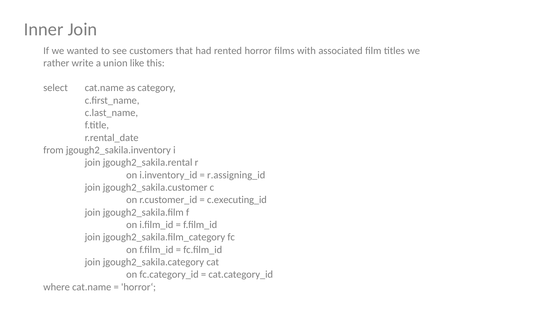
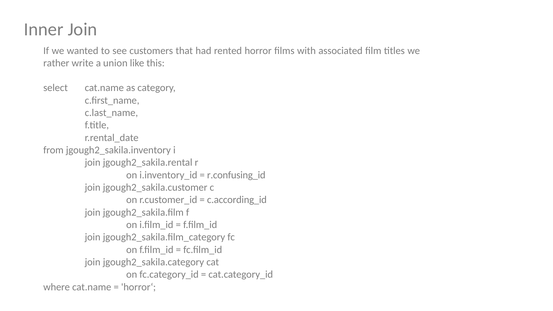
r.assigning_id: r.assigning_id -> r.confusing_id (236, 175)
c.executing_id: c.executing_id -> c.according_id (237, 200)
